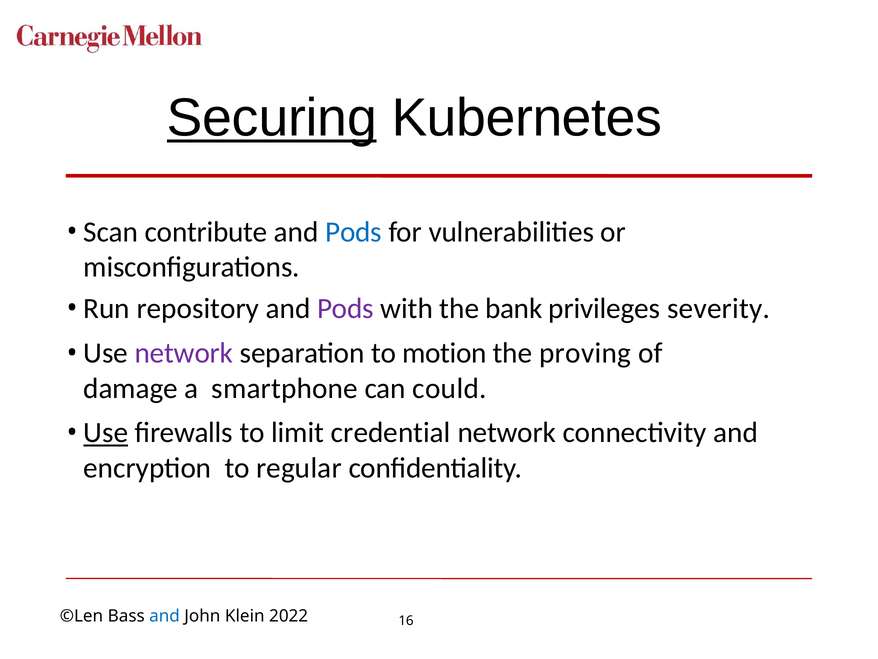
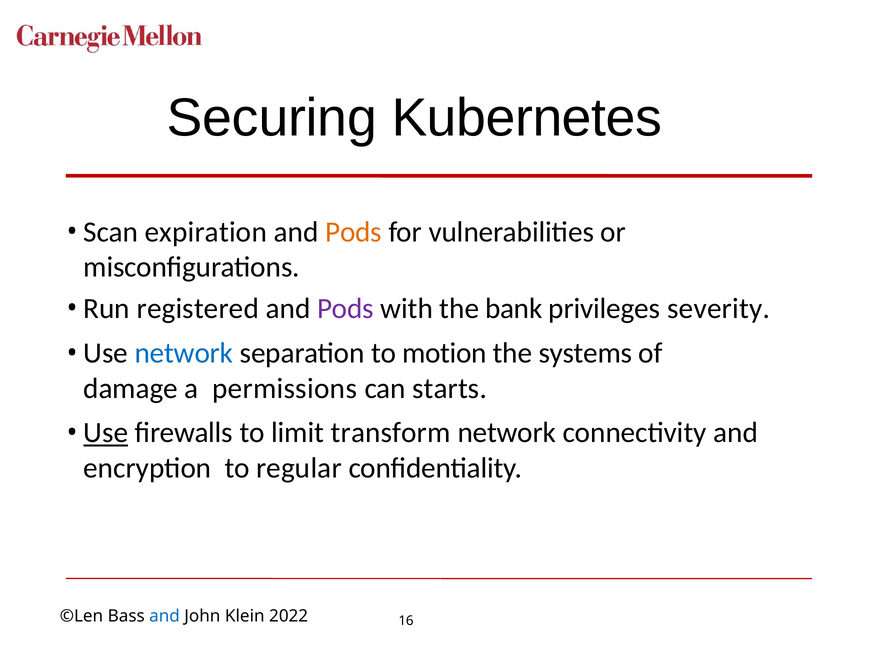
Securing underline: present -> none (272, 118)
contribute: contribute -> expiration (206, 232)
Pods colour: blue -> orange (354, 232)
repository: repository -> registered (198, 308)
network colour: purple -> blue (184, 353)
proving: proving -> systems (585, 353)
smartphone: smartphone -> permissions (285, 388)
could: could -> starts (450, 388)
credential: credential -> transform (391, 432)
